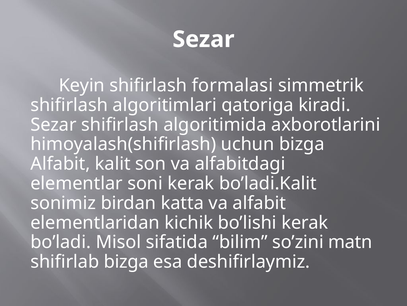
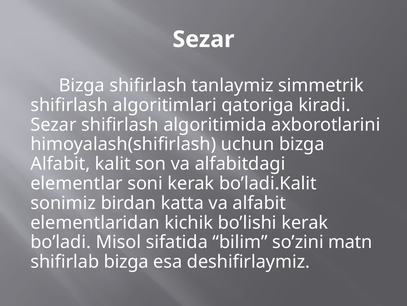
Keyin: Keyin -> Bizga (82, 85)
formalasi: formalasi -> tanlaymiz (233, 85)
